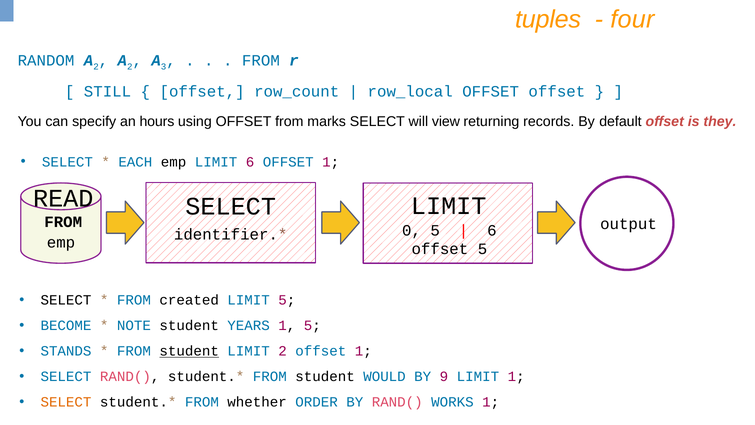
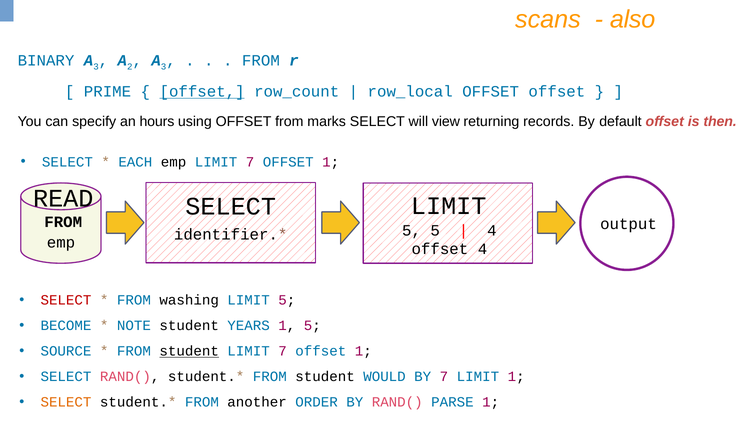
tuples: tuples -> scans (548, 20)
four: four -> also (633, 20)
RANDOM: RANDOM -> BINARY (46, 61)
2: 2 -> 3 (96, 67)
STILL: STILL -> PRIME (107, 91)
offset underline: none -> present (202, 91)
they: they -> then (720, 121)
emp LIMIT 6: 6 -> 7 (250, 162)
0: 0 -> 5 (412, 230)
6: 6 -> 4 (492, 230)
offset 5: 5 -> 4 (482, 249)
SELECT colour: black -> red (66, 300)
created: created -> washing (189, 300)
STANDS: STANDS -> SOURCE (66, 351)
2: 2 -> 7 (283, 351)
BY 9: 9 -> 7 (444, 376)
whether: whether -> another (257, 402)
WORKS: WORKS -> PARSE (452, 402)
